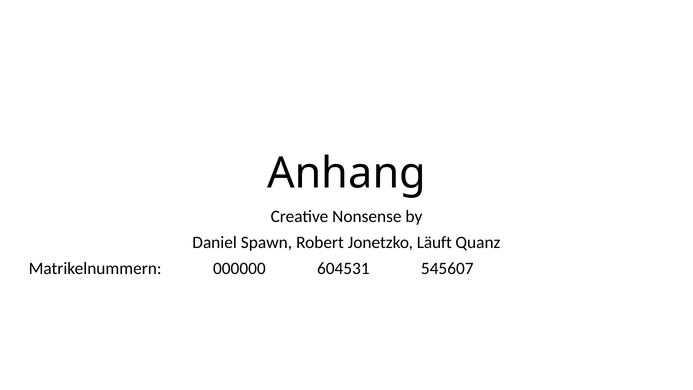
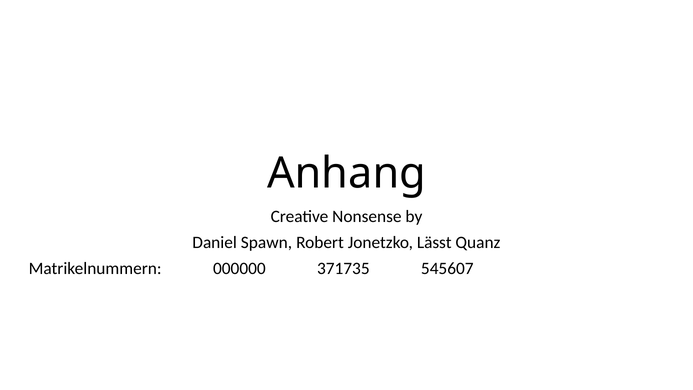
Läuft: Läuft -> Lässt (434, 243)
604531: 604531 -> 371735 (343, 268)
